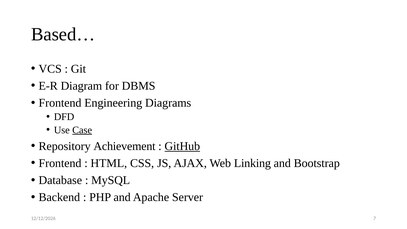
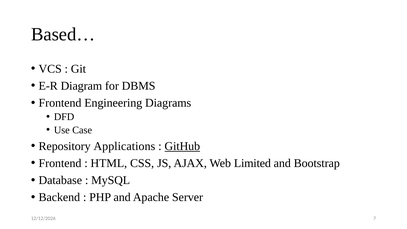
Case underline: present -> none (82, 130)
Achievement: Achievement -> Applications (124, 146)
Linking: Linking -> Limited (252, 163)
